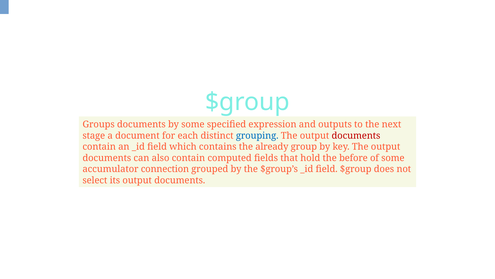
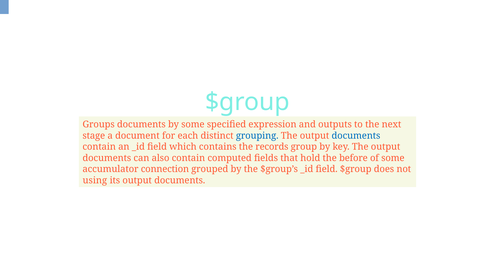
documents colour: red -> blue (356, 135)
already: already -> records (272, 147)
select: select -> using (95, 180)
